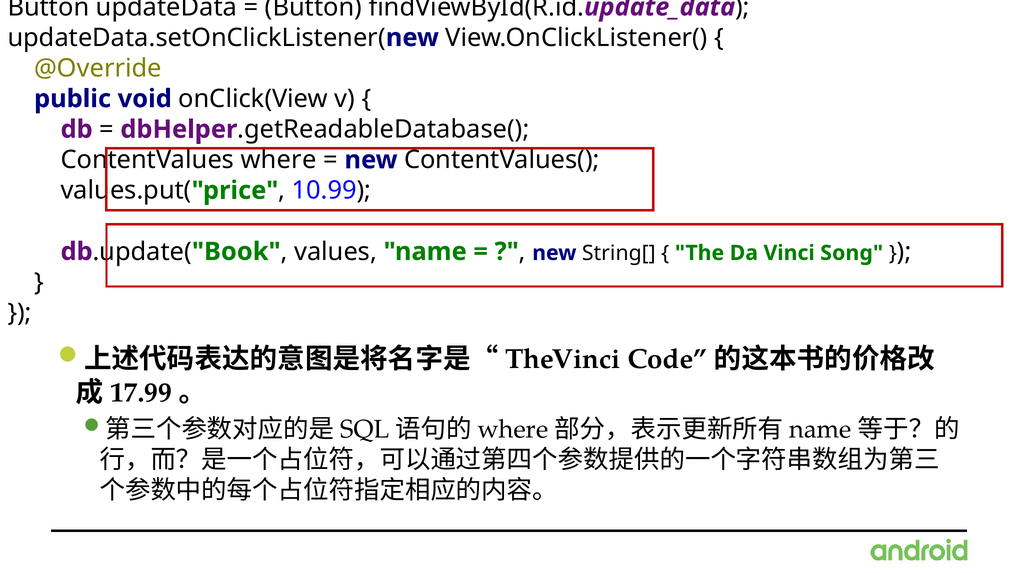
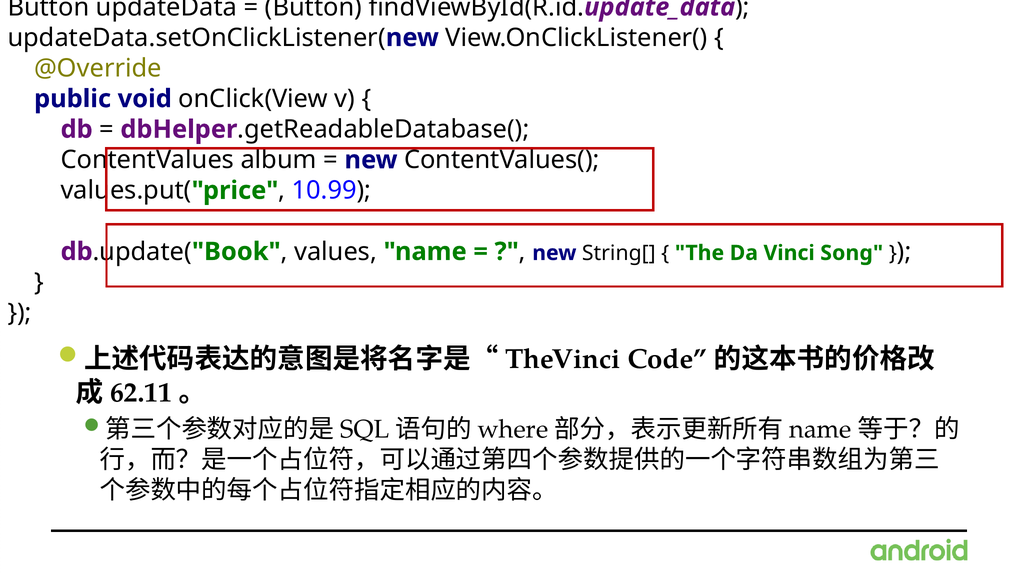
ContentValues where: where -> album (279, 160)
17.99: 17.99 -> 62.11 (141, 392)
